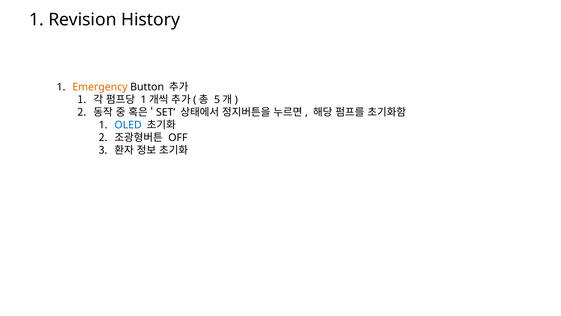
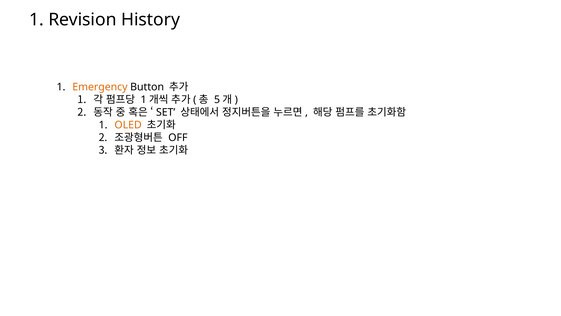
OLED colour: blue -> orange (128, 125)
